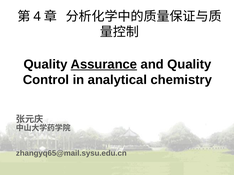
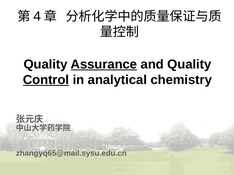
Control underline: none -> present (46, 80)
